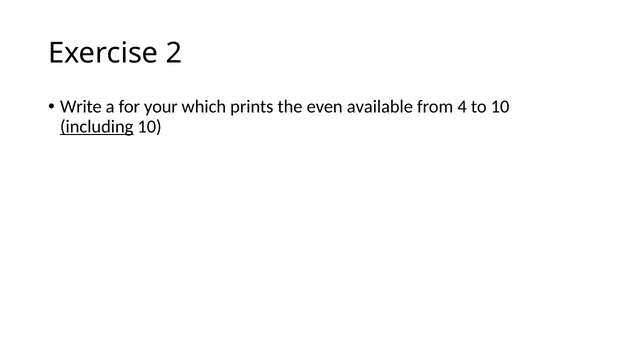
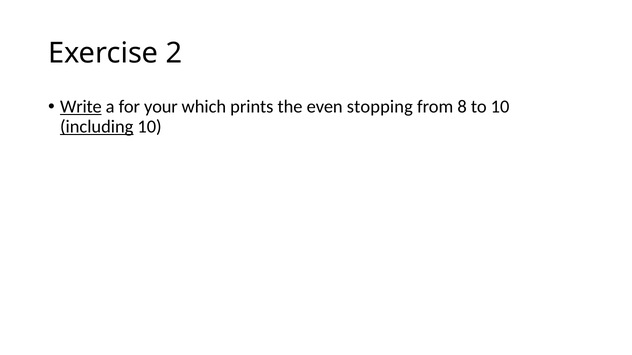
Write underline: none -> present (81, 107)
available: available -> stopping (380, 107)
4: 4 -> 8 (462, 107)
